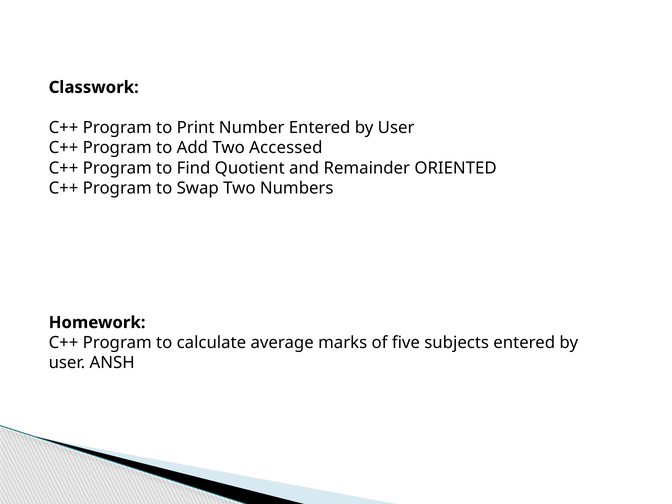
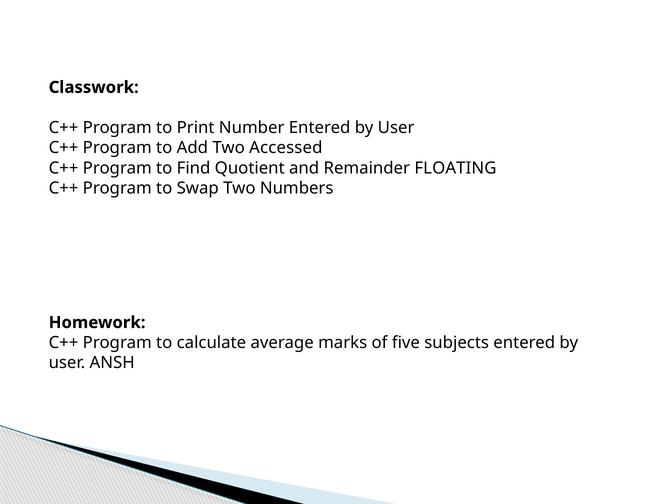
ORIENTED: ORIENTED -> FLOATING (455, 168)
